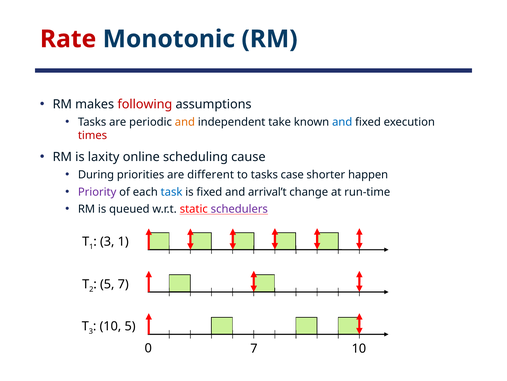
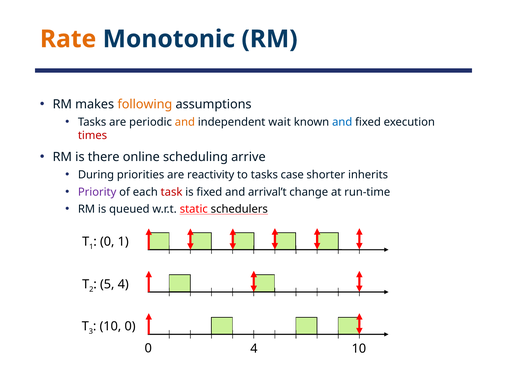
Rate colour: red -> orange (68, 39)
following colour: red -> orange (145, 104)
take: take -> wait (280, 122)
laxity: laxity -> there (104, 157)
cause: cause -> arrive (248, 157)
different: different -> reactivity (211, 175)
happen: happen -> inherits (368, 175)
task colour: blue -> red (172, 192)
schedulers colour: purple -> black (239, 209)
3: 3 -> 0 (107, 241)
5 7: 7 -> 4 (123, 284)
5: 5 -> 0 (130, 326)
0 7: 7 -> 4 (254, 348)
